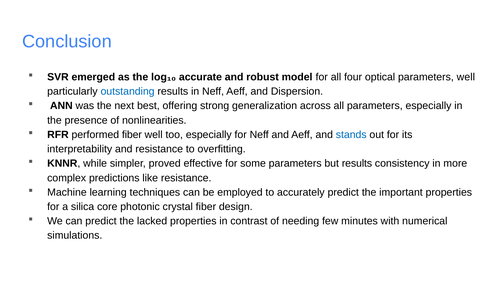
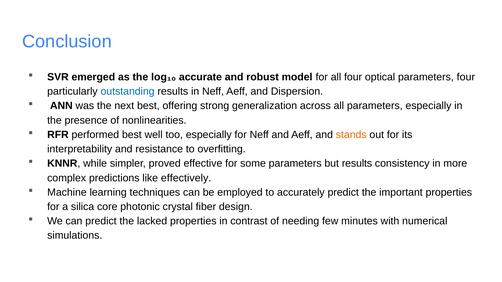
parameters well: well -> four (466, 77)
performed fiber: fiber -> best (132, 135)
stands colour: blue -> orange (351, 135)
like resistance: resistance -> effectively (186, 178)
